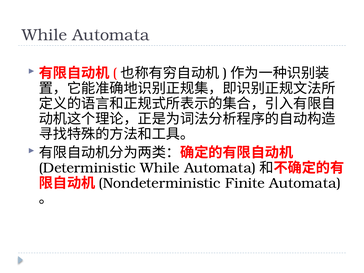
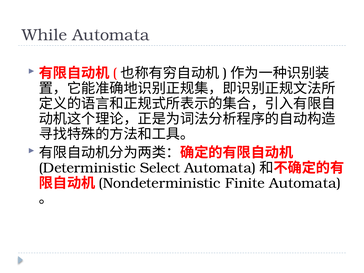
While: While -> Select (160, 168)
